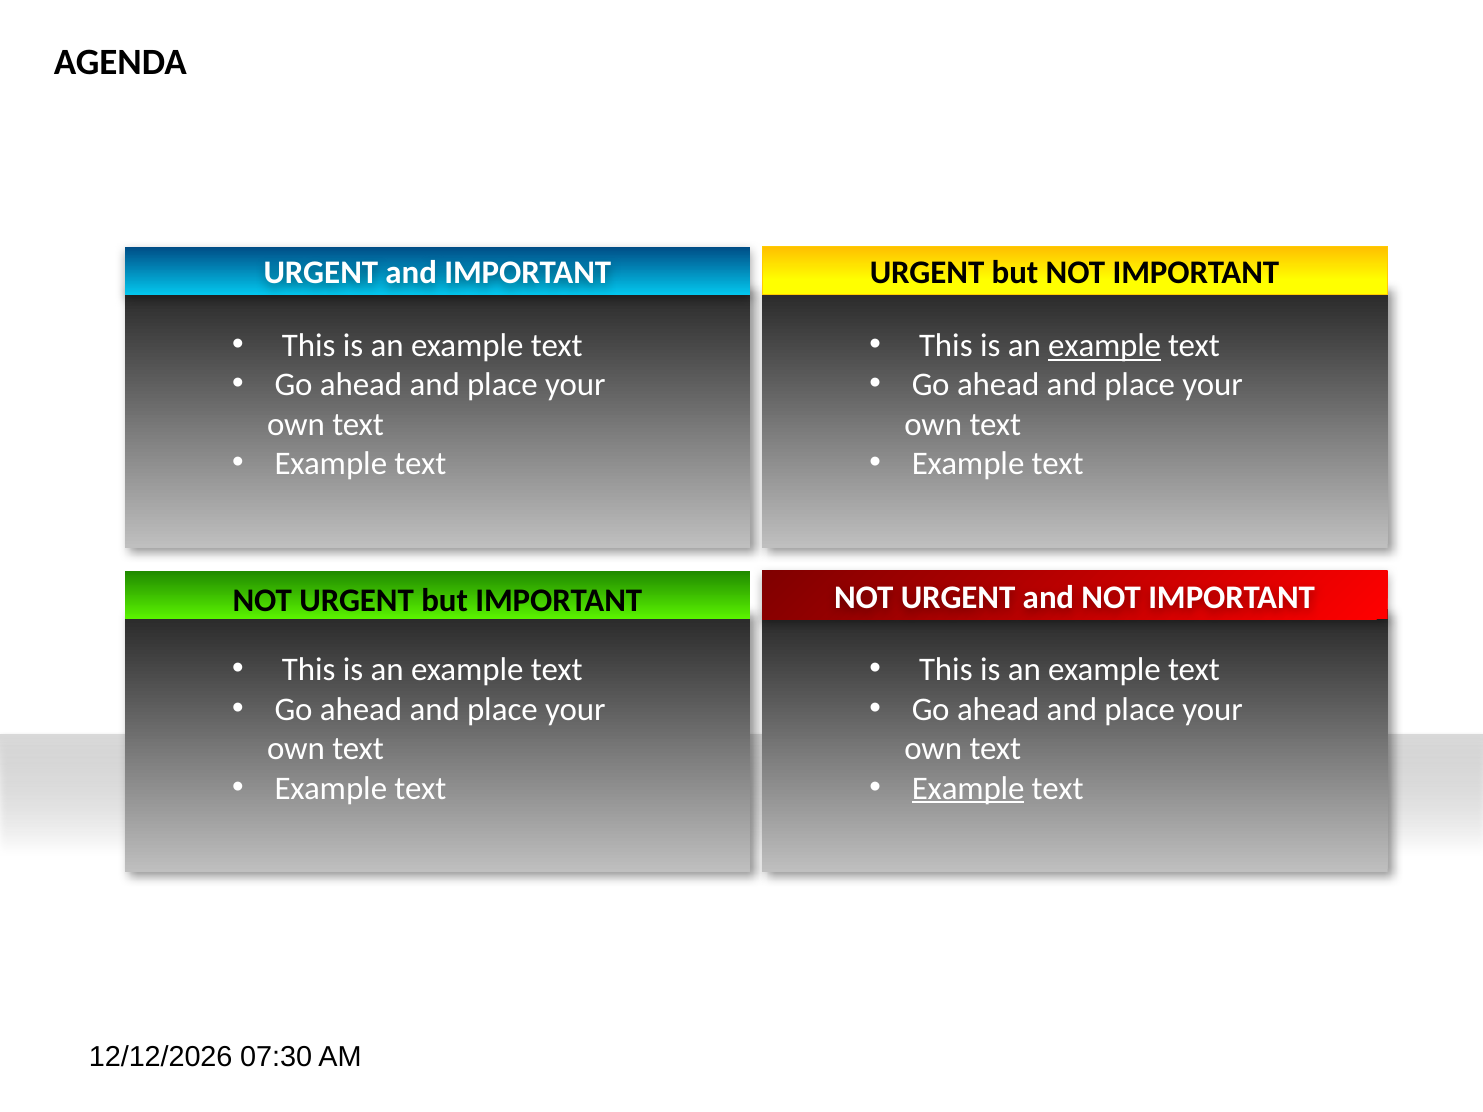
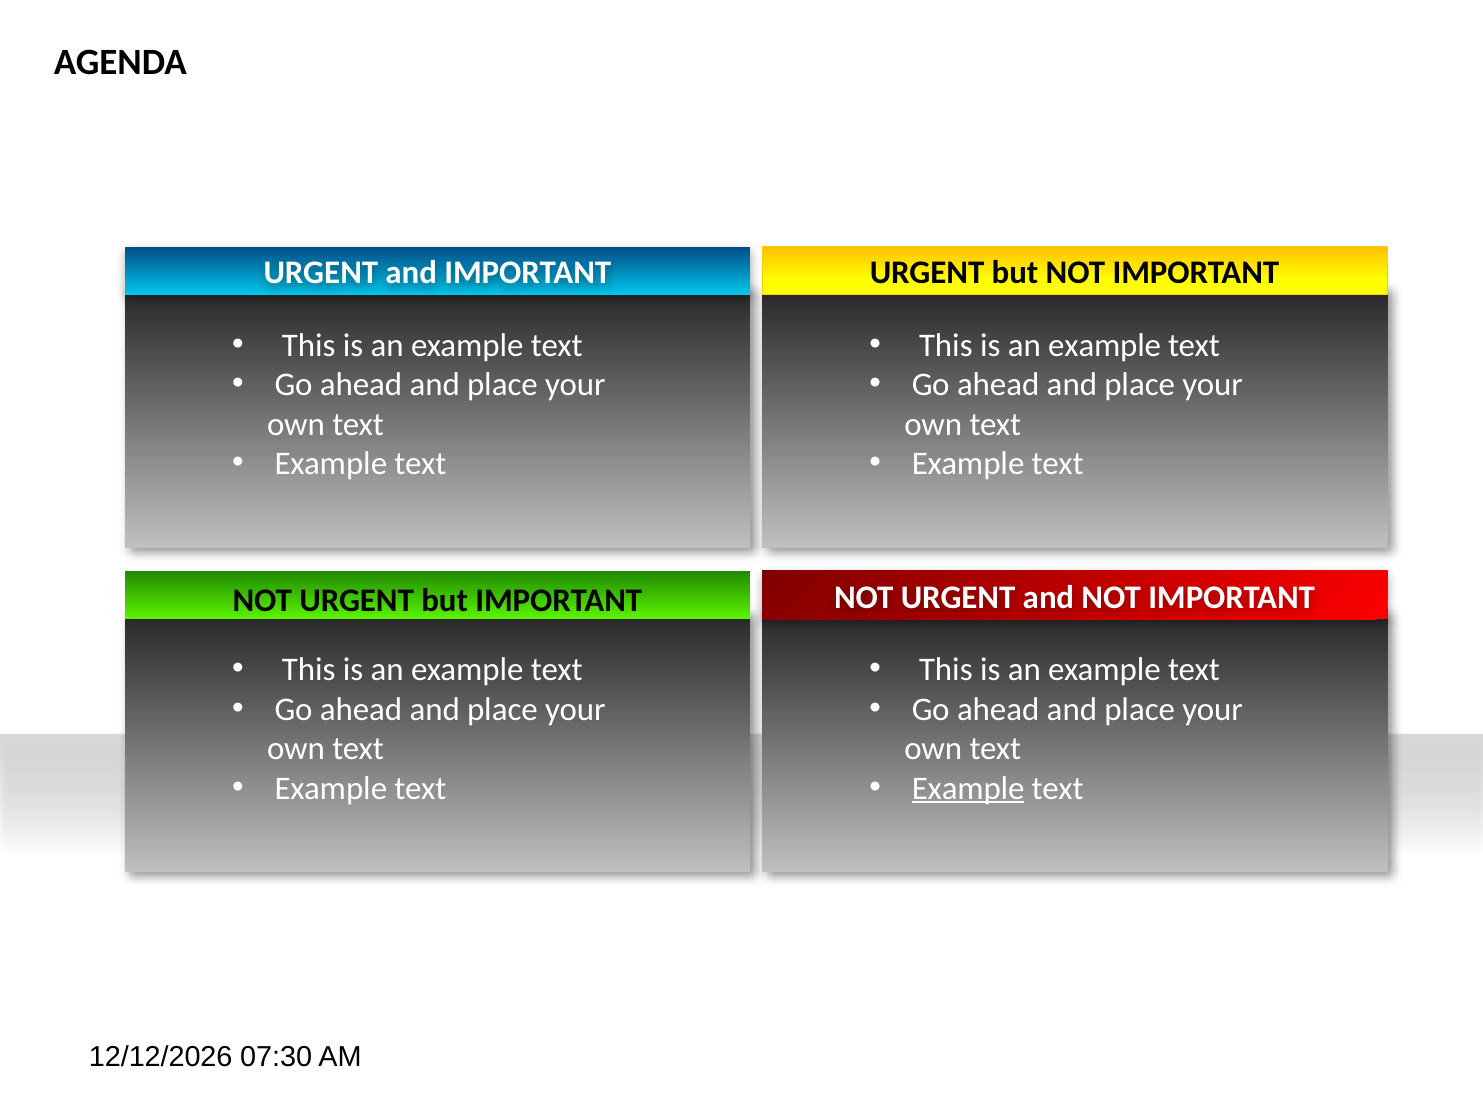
example underline: present -> none (1105, 345)
